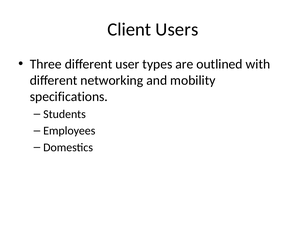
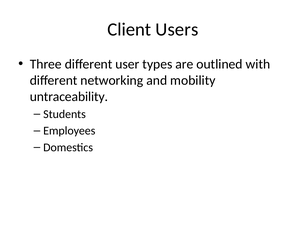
specifications: specifications -> untraceability (69, 97)
